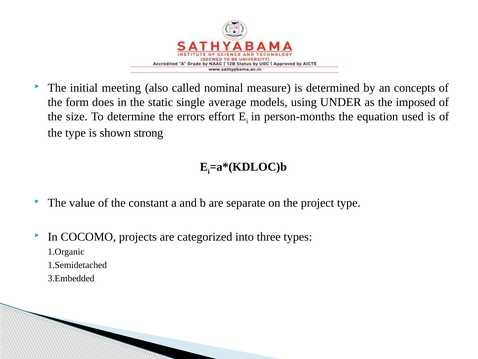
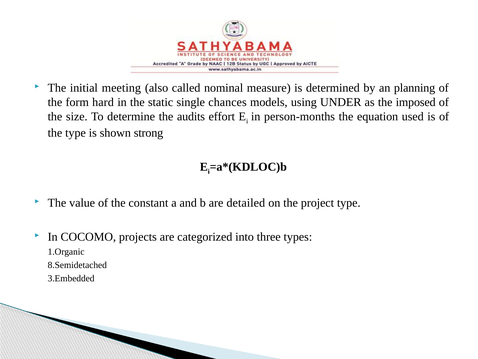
concepts: concepts -> planning (415, 88)
does: does -> hard (103, 102)
average: average -> chances (228, 102)
errors: errors -> audits (191, 116)
separate: separate -> detailed (246, 203)
1.Semidetached: 1.Semidetached -> 8.Semidetached (77, 265)
